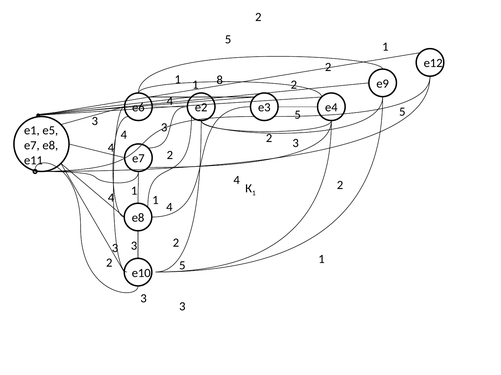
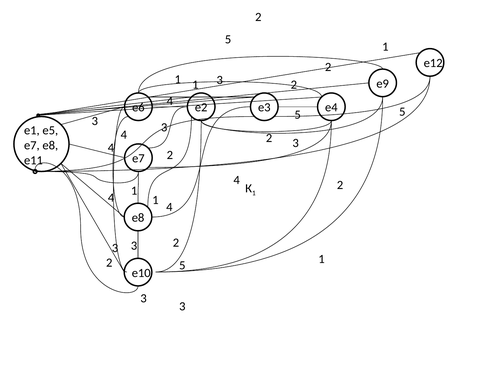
8: 8 -> 3 (220, 80)
